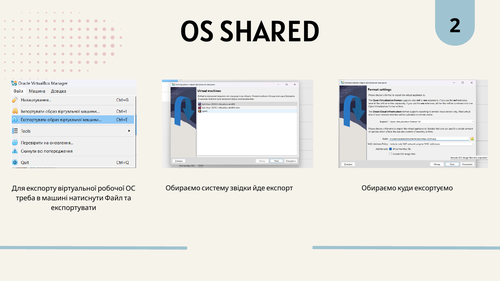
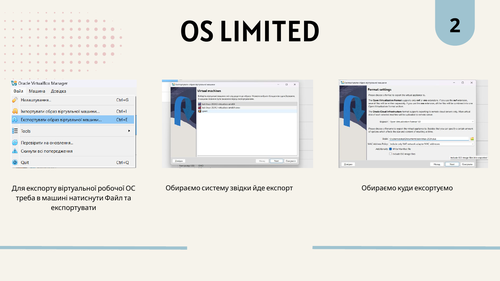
SHARED: SHARED -> LIMITED (270, 32)
